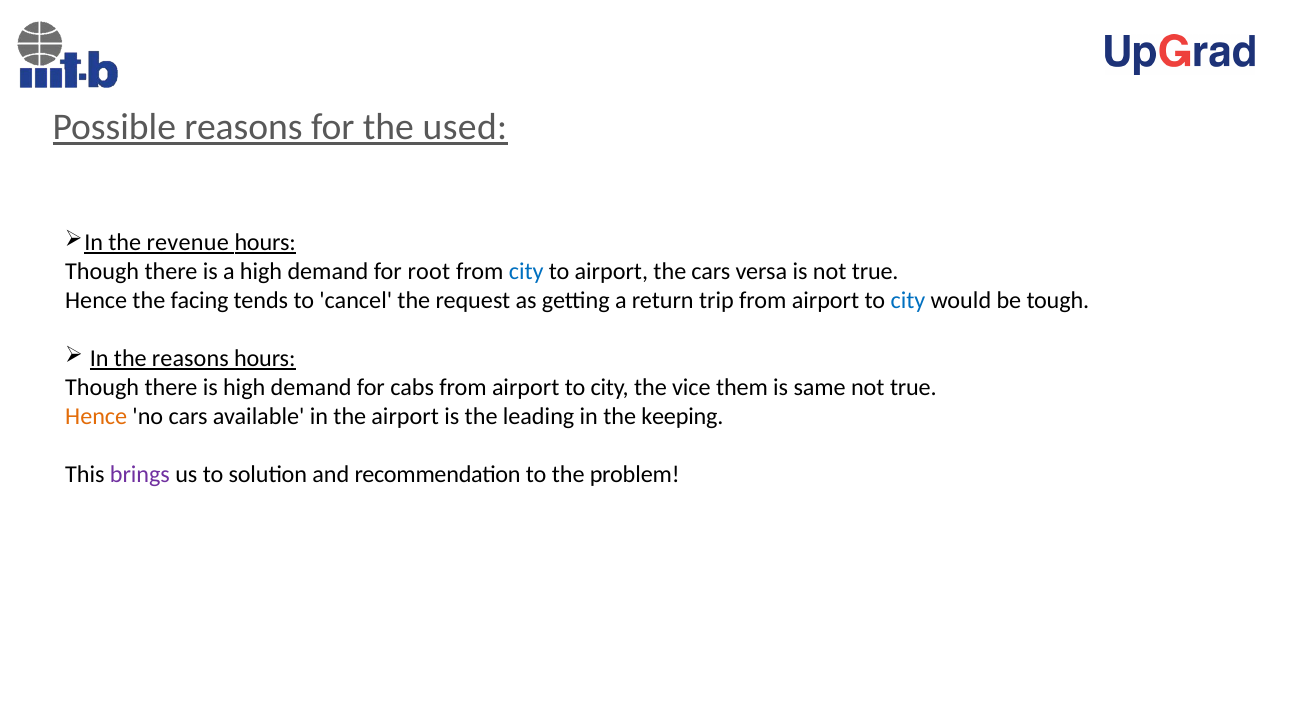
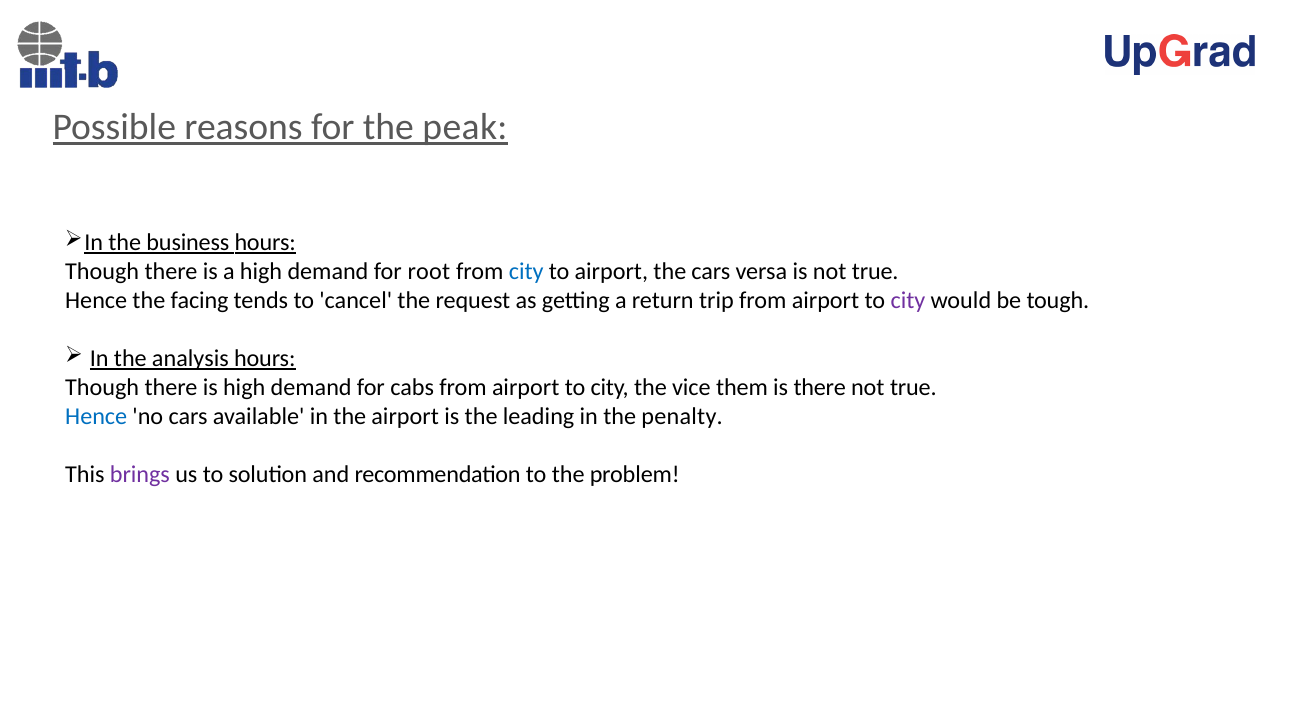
used: used -> peak (465, 127)
revenue: revenue -> business (188, 243)
city colour: blue -> purple (908, 301)
the reasons: reasons -> analysis (190, 359)
is same: same -> there (820, 388)
Hence colour: orange -> blue (96, 417)
keeping: keeping -> penalty (682, 417)
